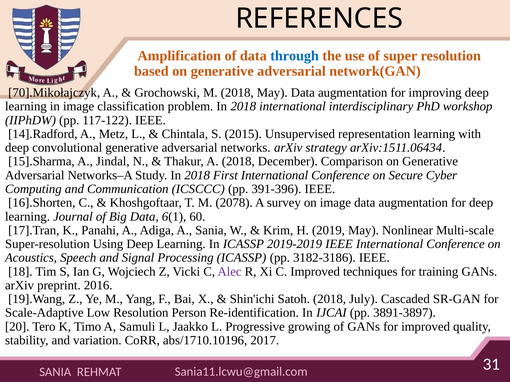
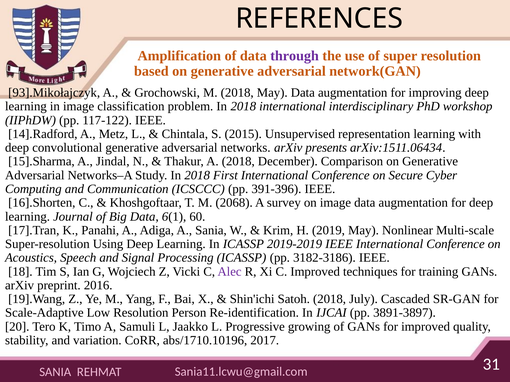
through colour: blue -> purple (295, 56)
70].Mikołajczyk: 70].Mikołajczyk -> 93].Mikołajczyk (54, 93)
strategy: strategy -> presents (326, 148)
2078: 2078 -> 2068 (234, 203)
